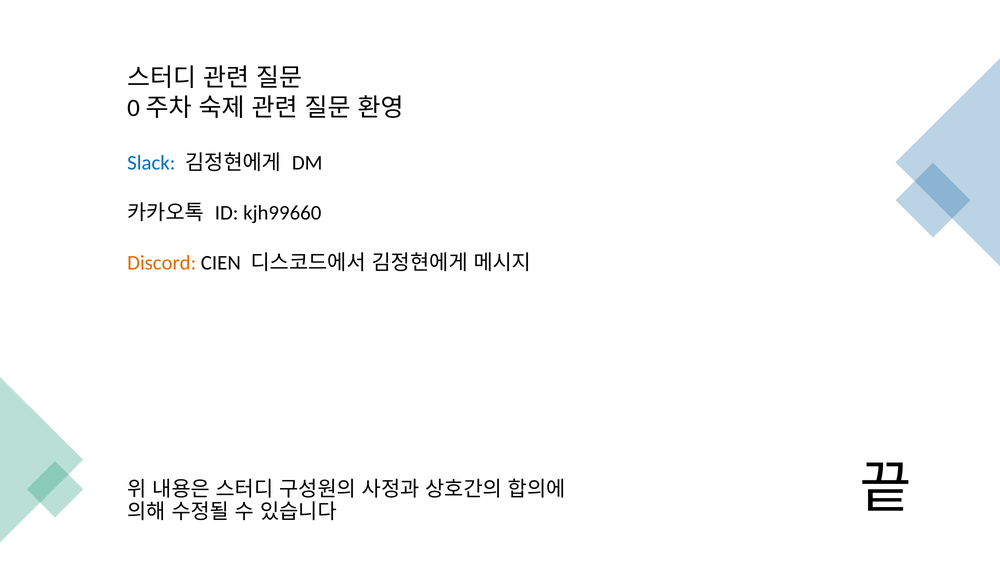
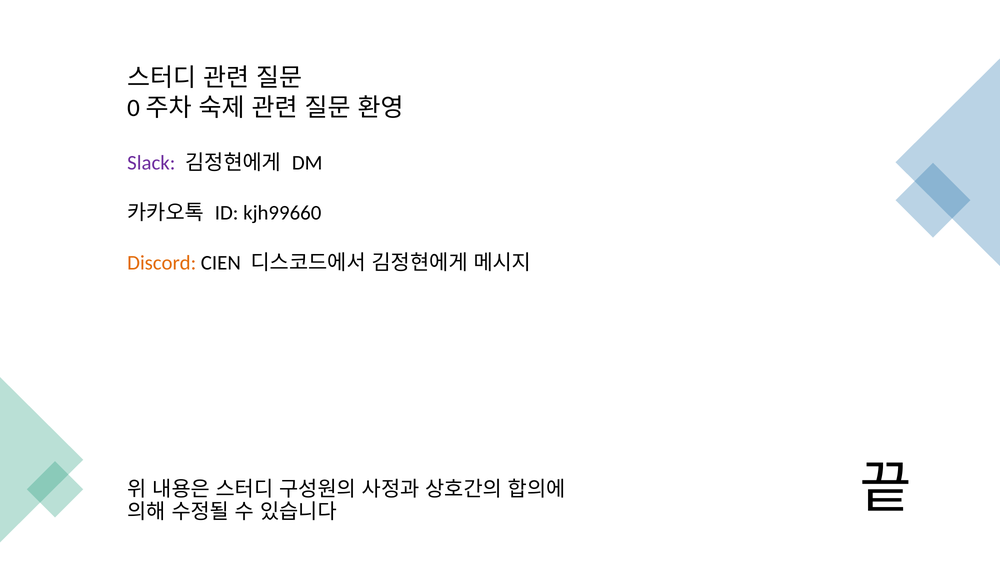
Slack colour: blue -> purple (151, 163)
